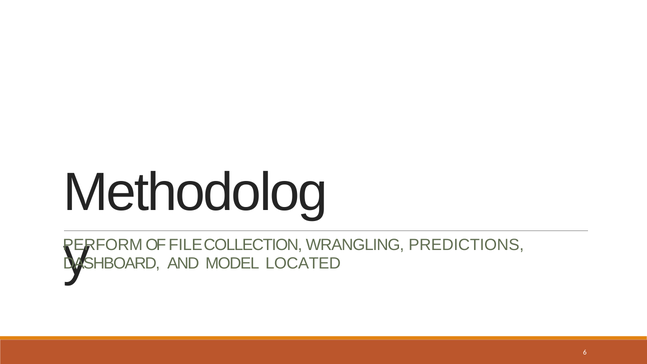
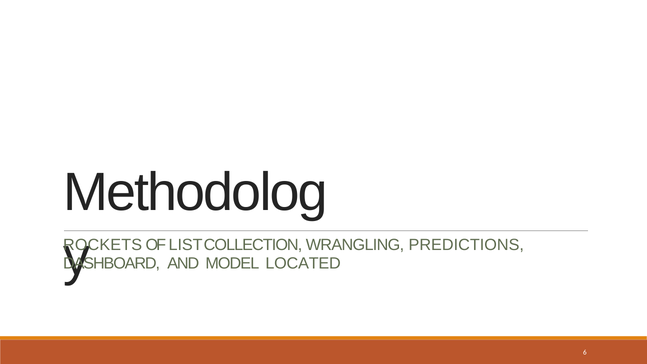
PERFORM: PERFORM -> ROCKETS (103, 245)
FILE: FILE -> LIST (186, 245)
